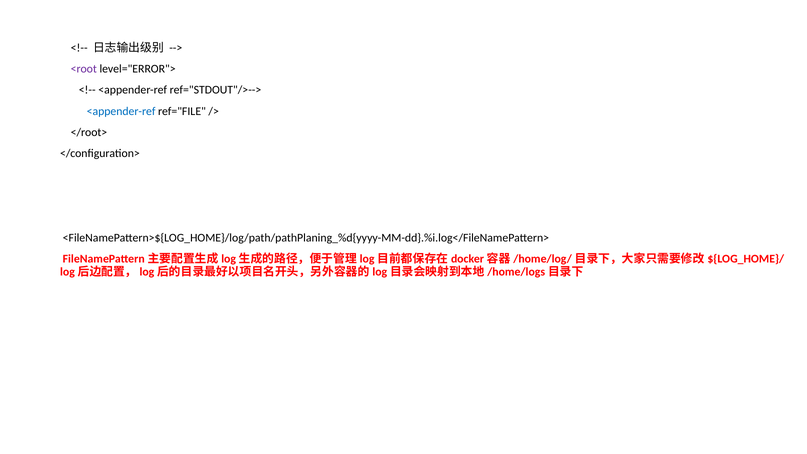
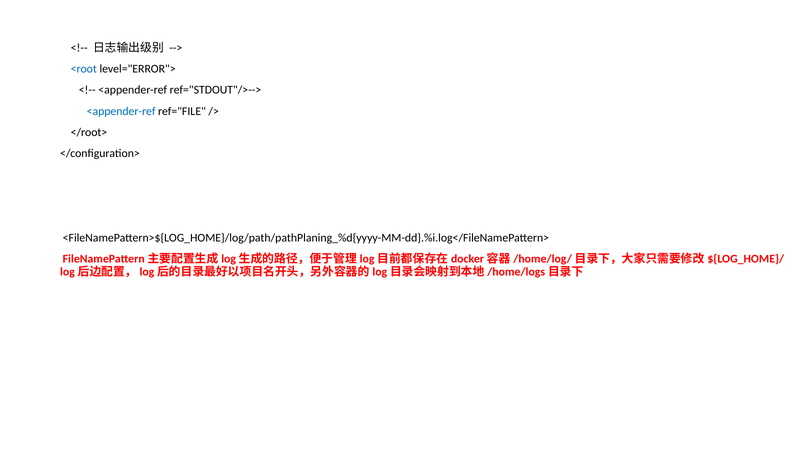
<root colour: purple -> blue (84, 69)
